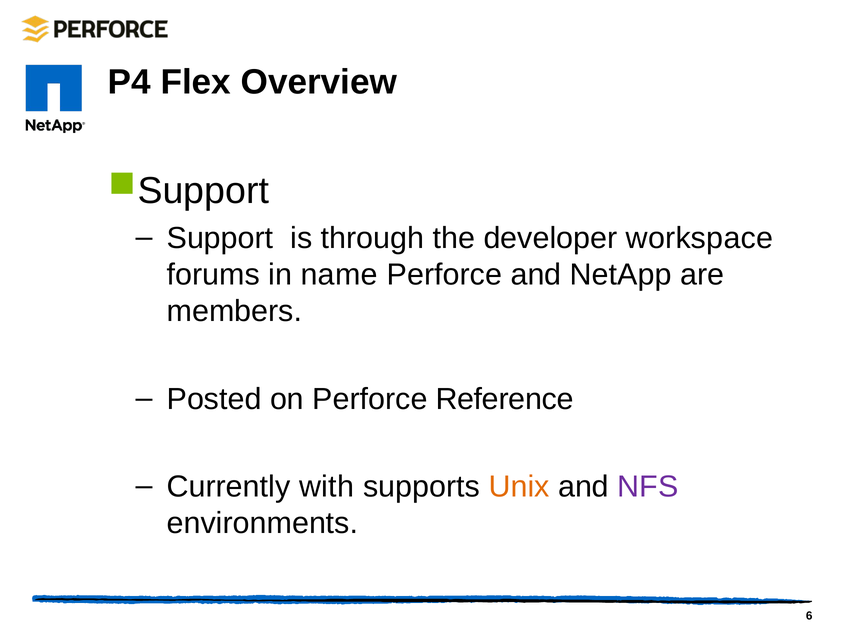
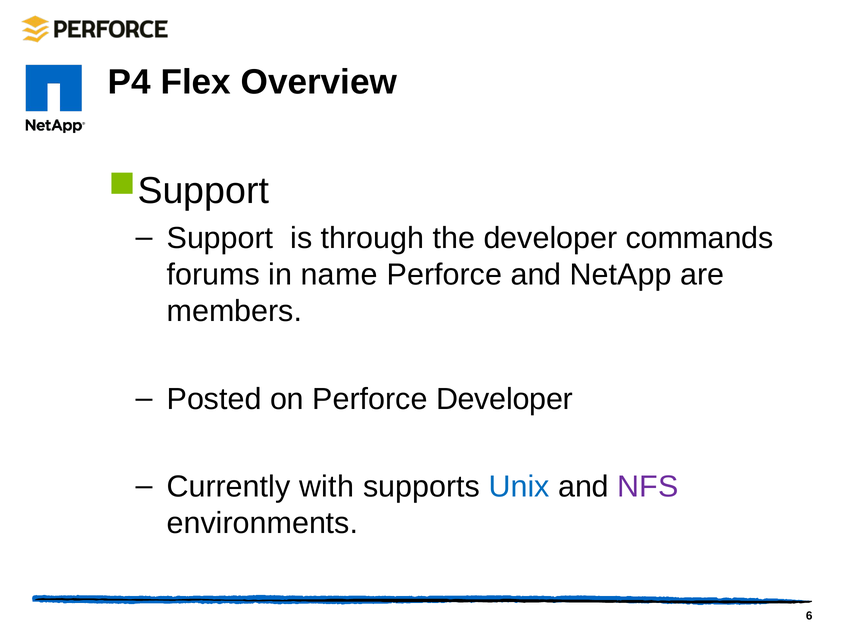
workspace: workspace -> commands (700, 238)
Perforce Reference: Reference -> Developer (505, 399)
Unix colour: orange -> blue (519, 487)
